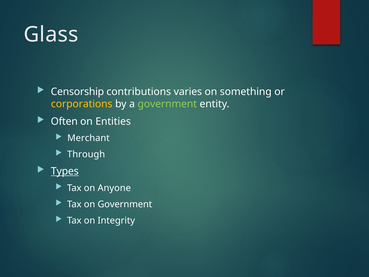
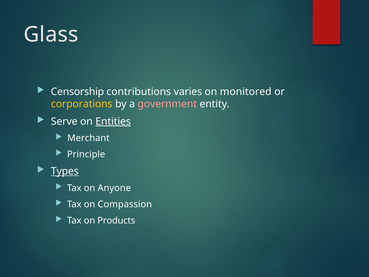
something: something -> monitored (246, 92)
government colour: light green -> pink (167, 104)
Often: Often -> Serve (64, 121)
Entities underline: none -> present (113, 121)
Through: Through -> Principle (86, 154)
on Government: Government -> Compassion (125, 204)
Integrity: Integrity -> Products (116, 220)
